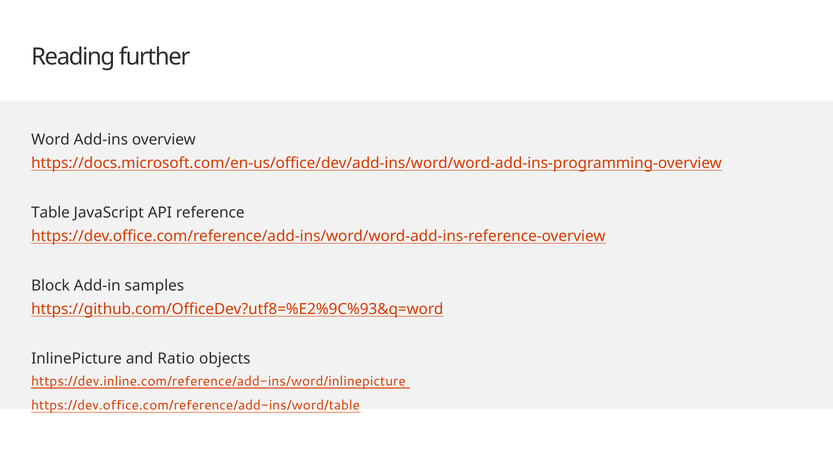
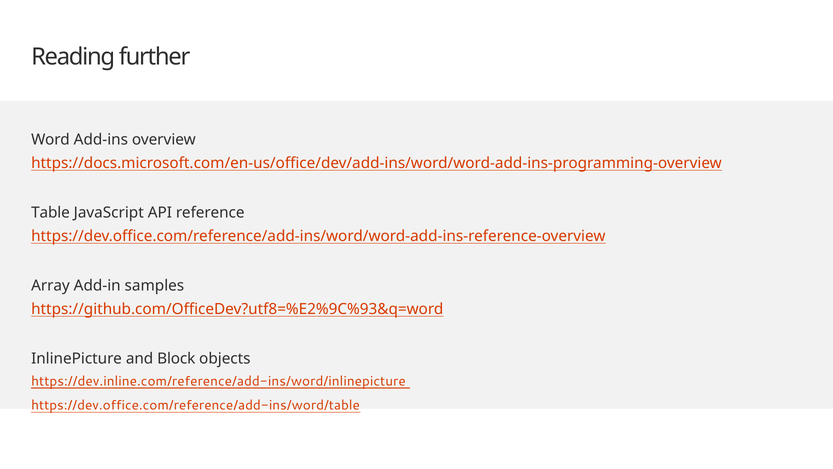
Block: Block -> Array (50, 285)
Ratio: Ratio -> Block (176, 358)
